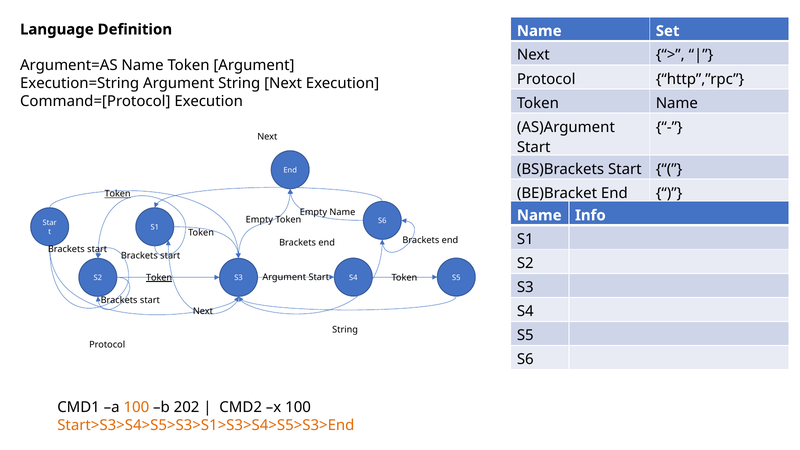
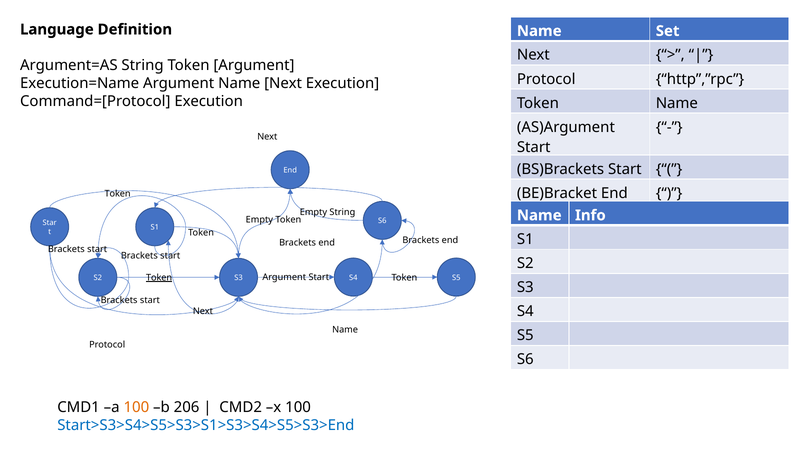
Argument=AS Name: Name -> String (143, 65)
Execution=String: Execution=String -> Execution=Name (80, 83)
Argument String: String -> Name (239, 83)
Token underline: present -> none (118, 194)
Empty Name: Name -> String (342, 212)
String: String -> Name (345, 330)
202: 202 -> 206 (187, 407)
Start>S3>S4>S5>S3>S1>S3>S4>S5>S3>End colour: orange -> blue (206, 425)
